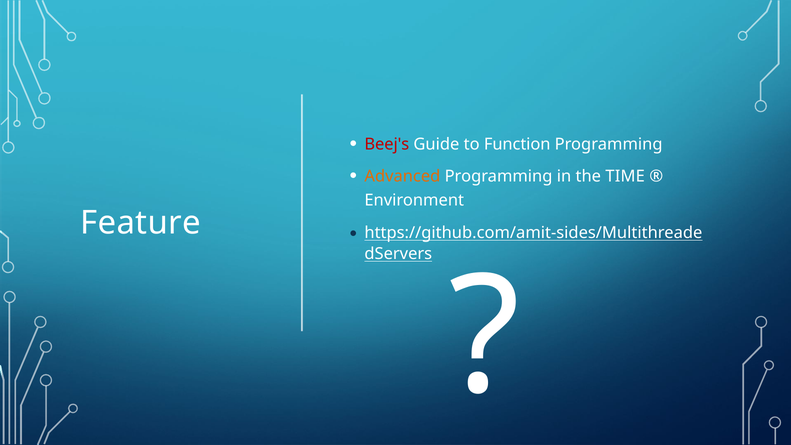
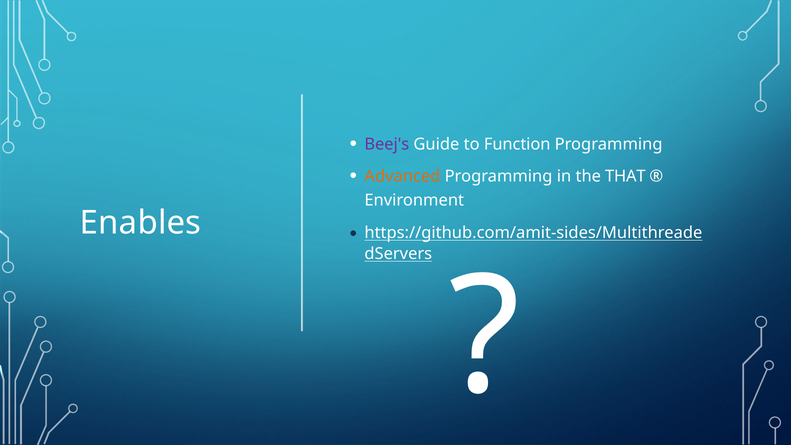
Beej's colour: red -> purple (387, 144)
TIME: TIME -> THAT (625, 176)
Feature: Feature -> Enables (141, 223)
